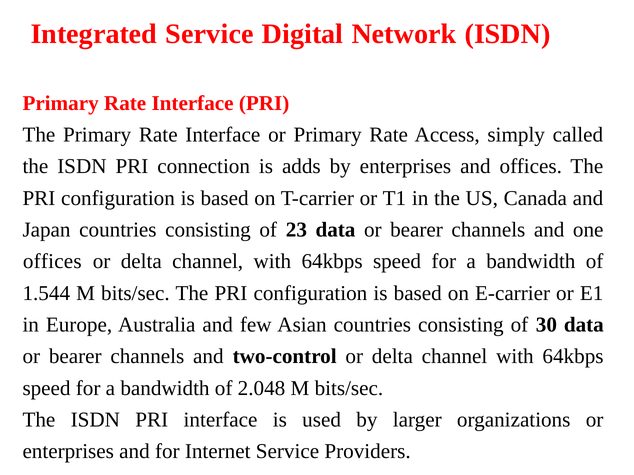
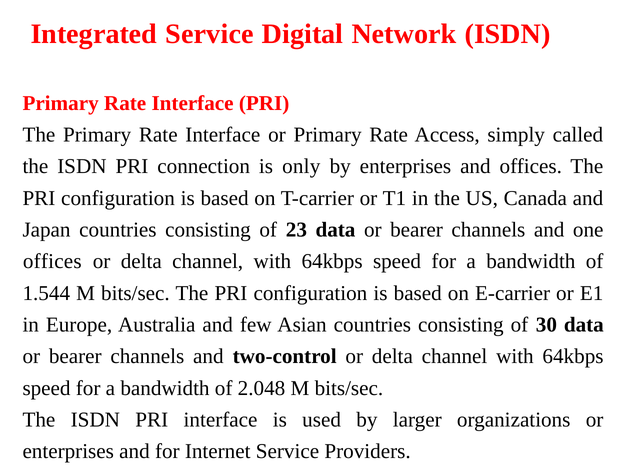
adds: adds -> only (301, 167)
